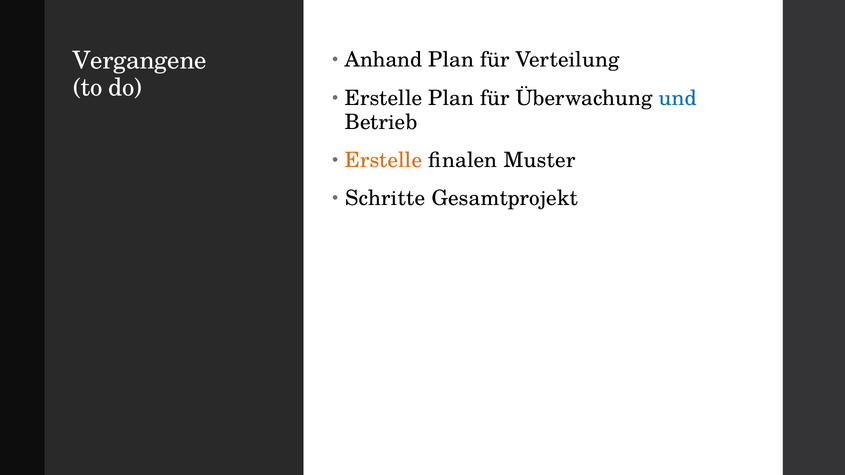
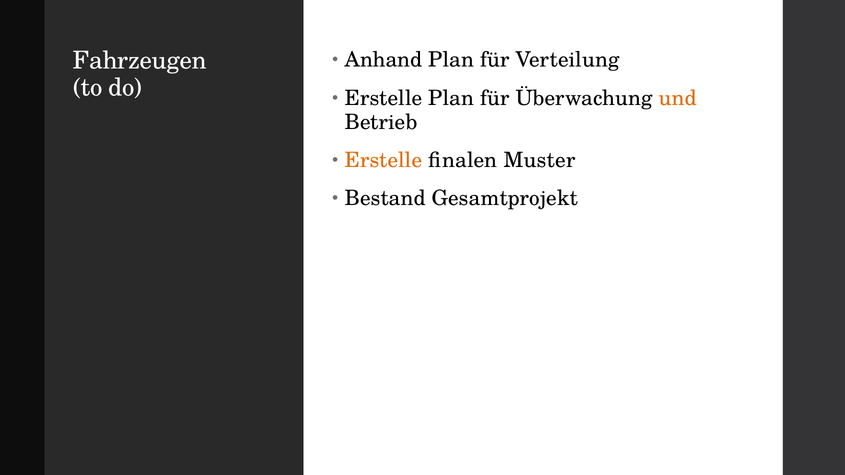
Vergangene: Vergangene -> Fahrzeugen (140, 61)
und colour: blue -> orange (678, 98)
Schritte: Schritte -> Bestand (385, 199)
